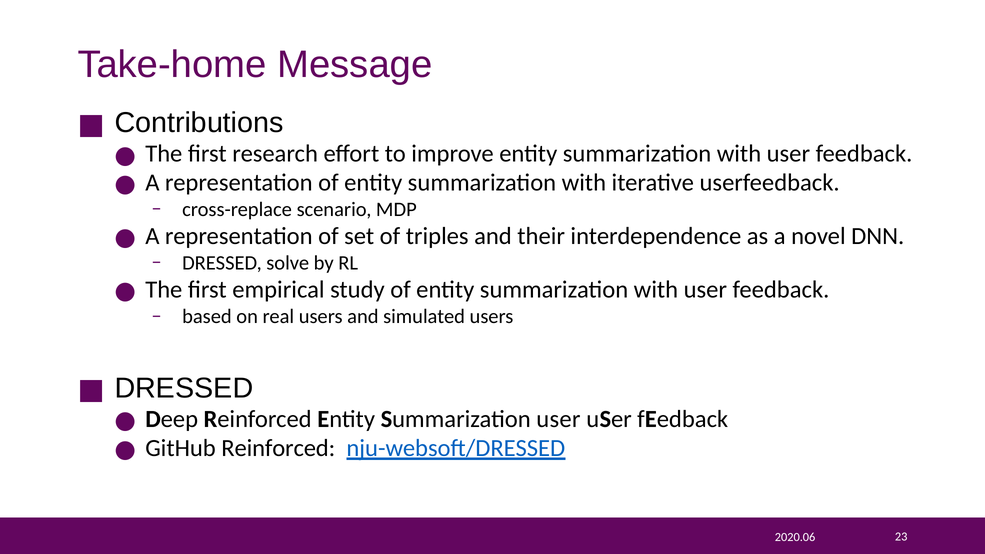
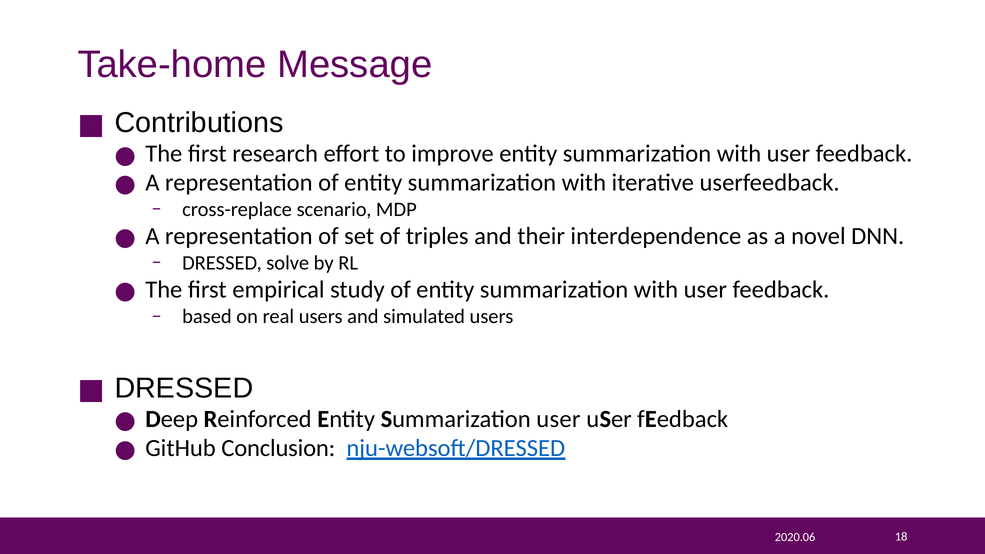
GitHub Reinforced: Reinforced -> Conclusion (278, 448)
23: 23 -> 18 (901, 537)
